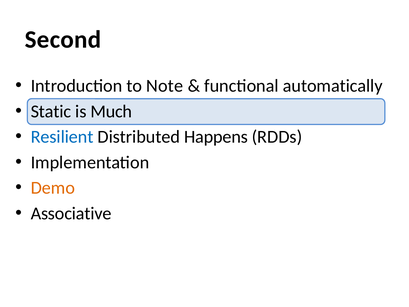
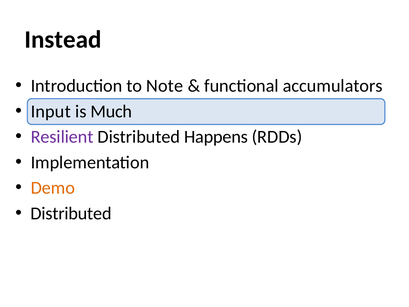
Second: Second -> Instead (63, 40)
automatically: automatically -> accumulators (333, 86)
Static: Static -> Input (51, 111)
Resilient colour: blue -> purple (62, 137)
Associative: Associative -> Distributed (71, 213)
